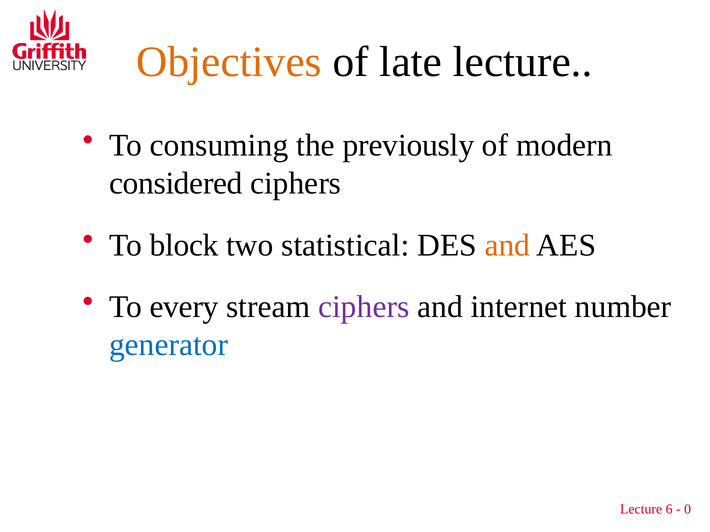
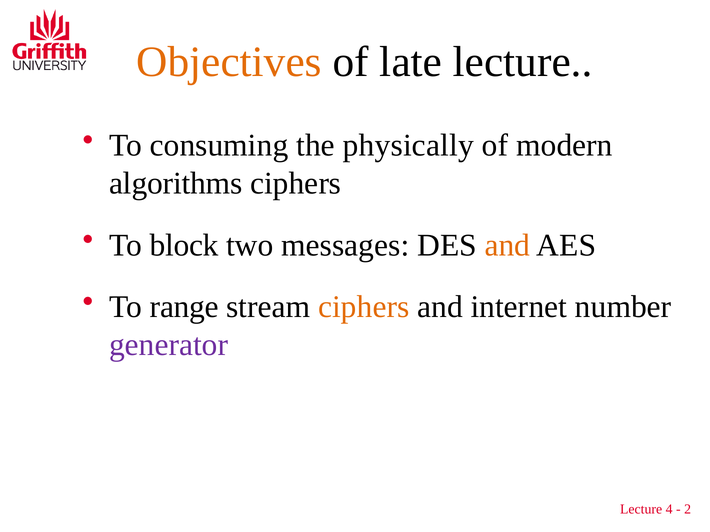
previously: previously -> physically (408, 146)
considered: considered -> algorithms (176, 183)
statistical: statistical -> messages (345, 245)
every: every -> range (184, 307)
ciphers colour: purple -> orange (364, 307)
generator colour: blue -> purple (169, 345)
6: 6 -> 4 (669, 510)
0: 0 -> 2 (688, 510)
